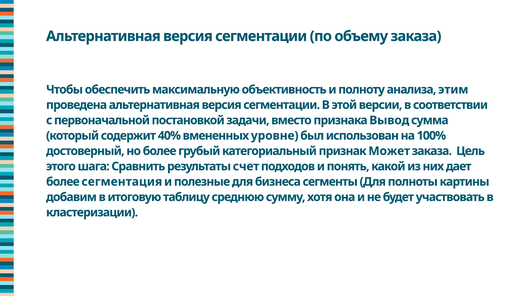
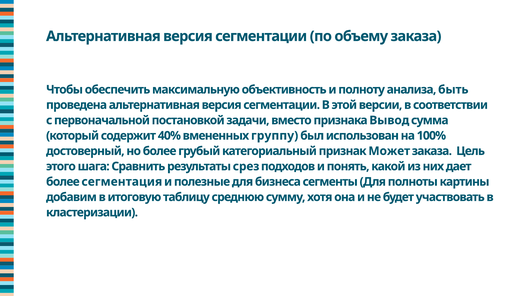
этим: этим -> быть (453, 90)
уровне: уровне -> группу (275, 136)
счет: счет -> срез (246, 166)
